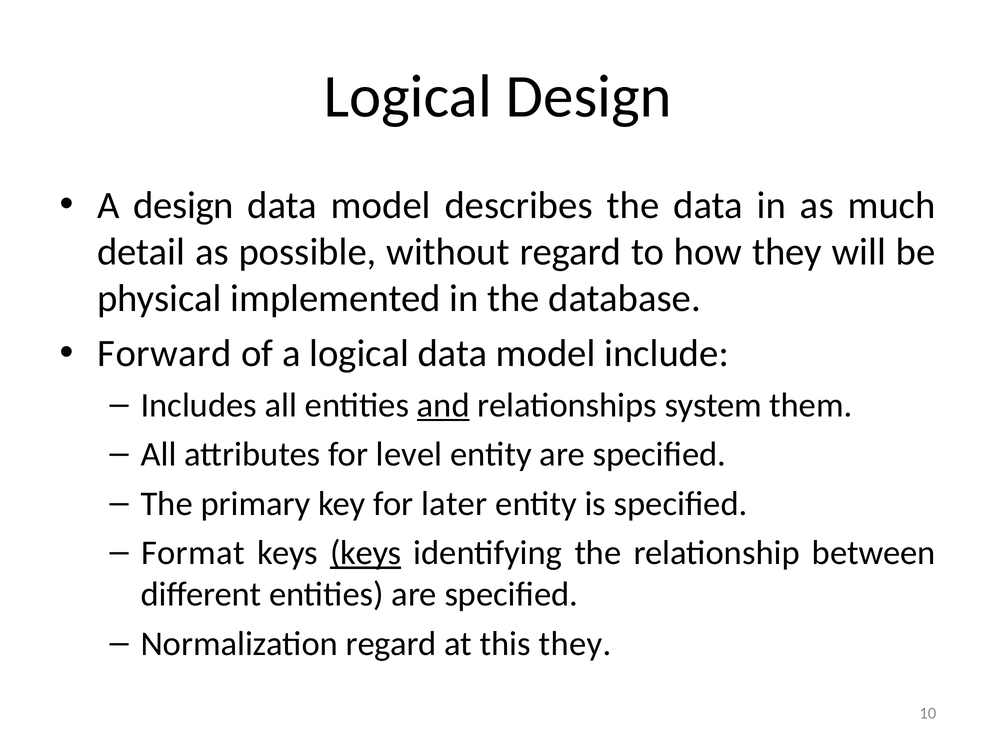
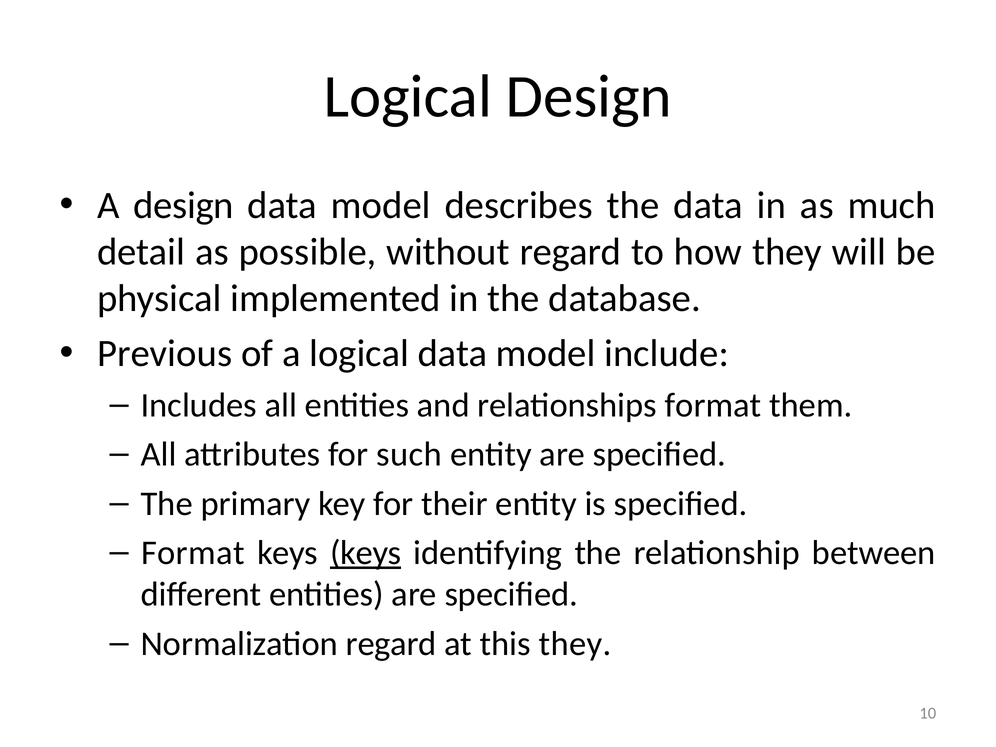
Forward: Forward -> Previous (165, 354)
and underline: present -> none (443, 405)
relationships system: system -> format (713, 405)
level: level -> such (409, 454)
later: later -> their (454, 504)
